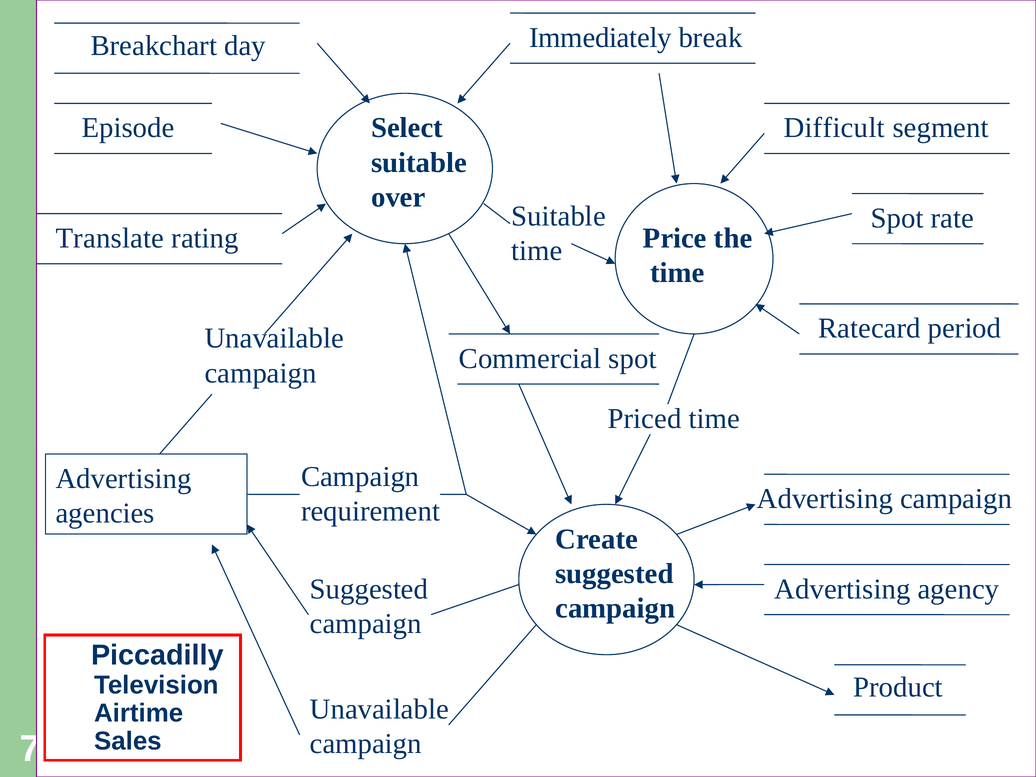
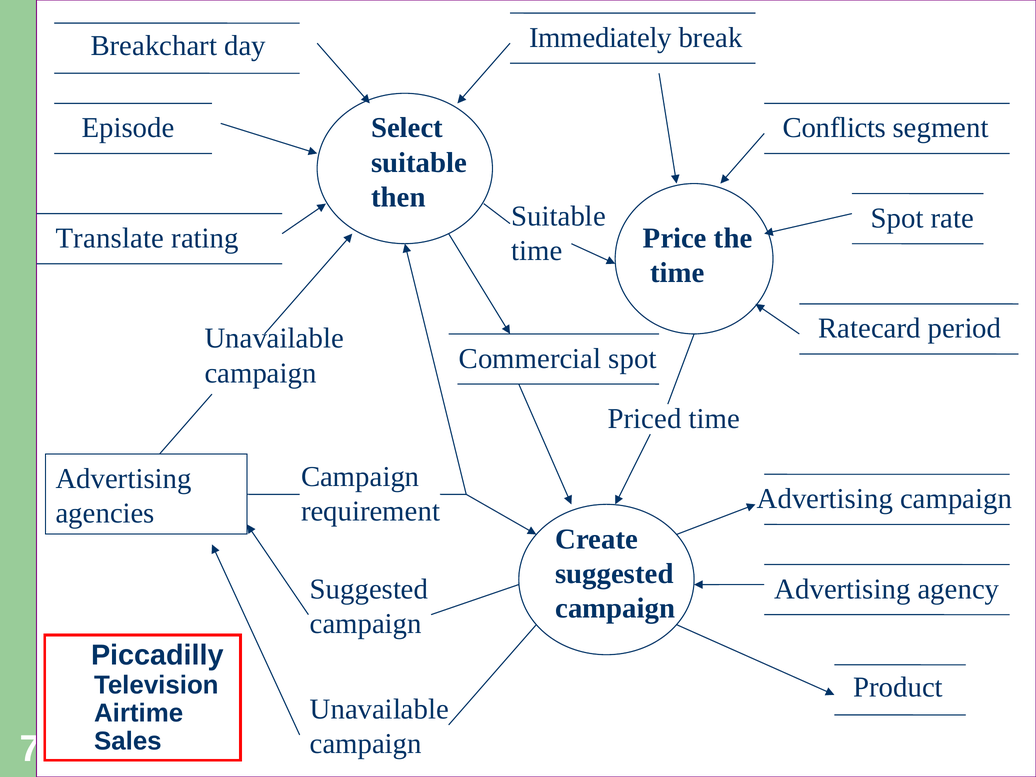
Difficult: Difficult -> Conflicts (834, 128)
over: over -> then (398, 197)
